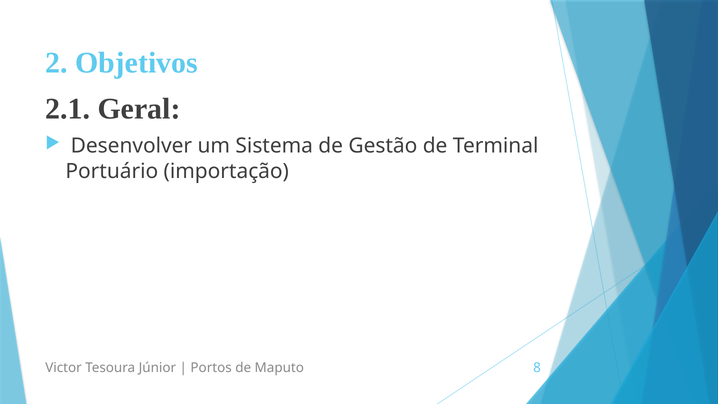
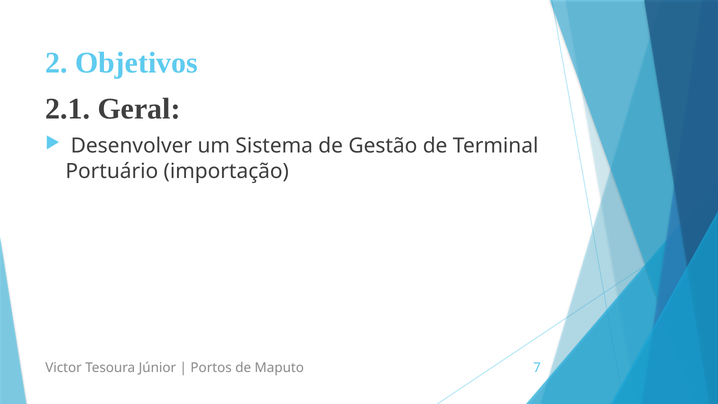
8: 8 -> 7 (537, 367)
